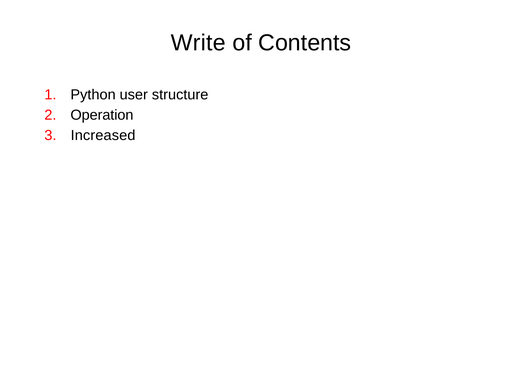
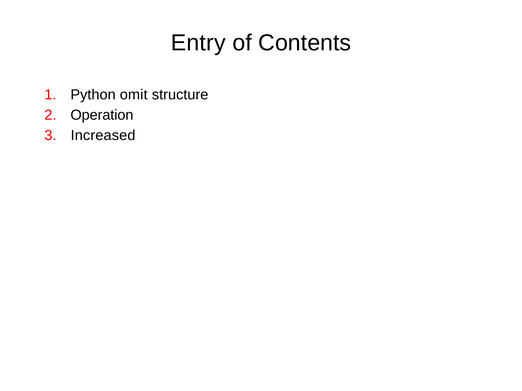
Write: Write -> Entry (198, 43)
user: user -> omit (134, 95)
